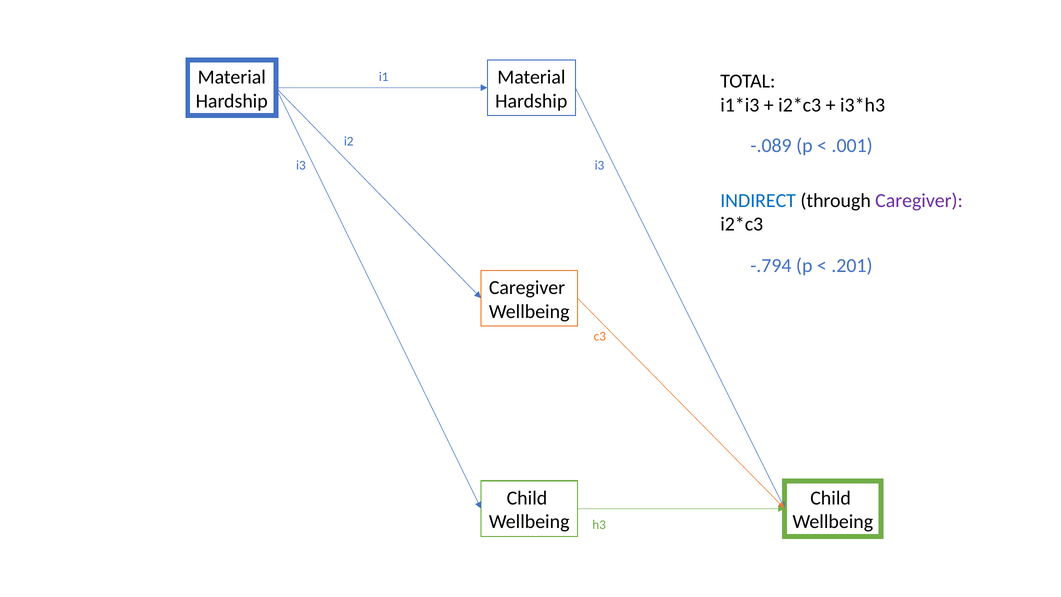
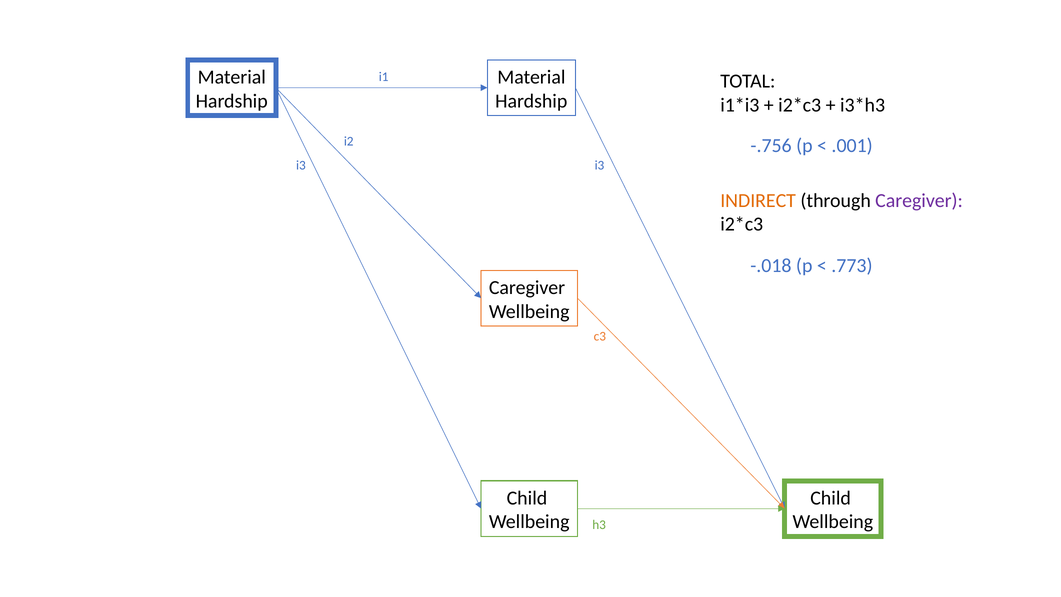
-.089: -.089 -> -.756 (771, 146)
INDIRECT colour: blue -> orange (758, 200)
-.794: -.794 -> -.018 (771, 266)
.201: .201 -> .773 (852, 266)
